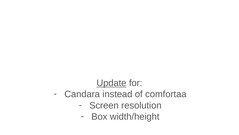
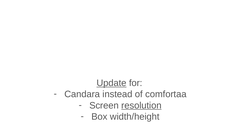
resolution underline: none -> present (141, 105)
